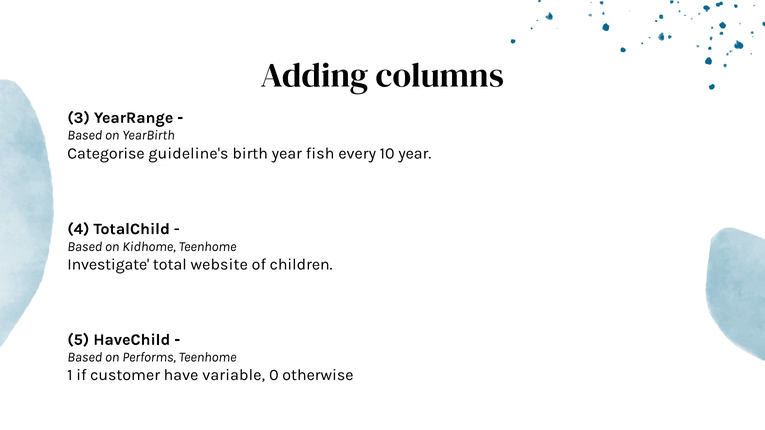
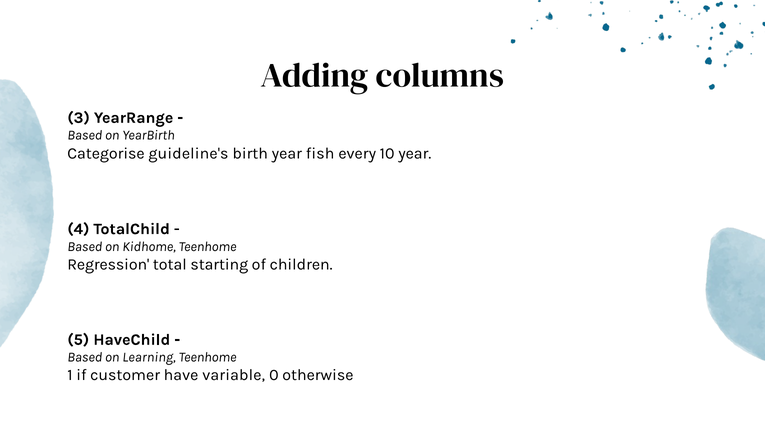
Investigate: Investigate -> Regression (108, 265)
website: website -> starting (219, 265)
Performs: Performs -> Learning (149, 358)
